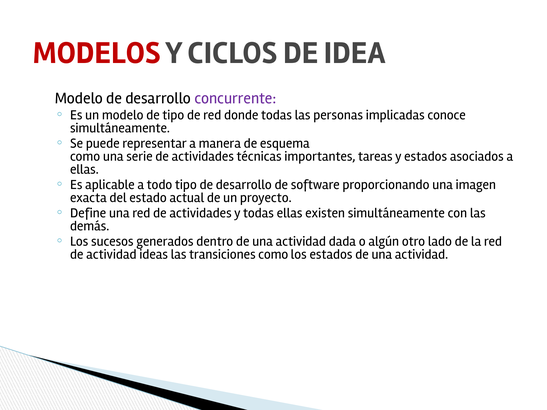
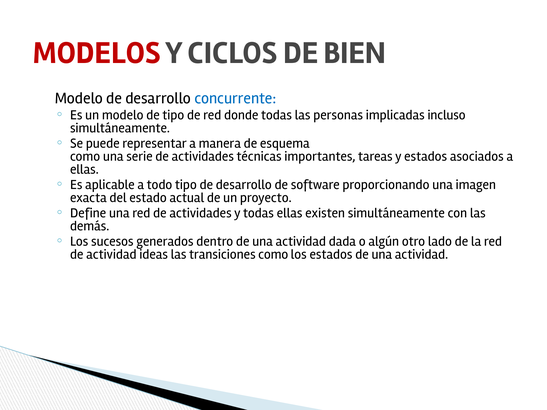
IDEA: IDEA -> BIEN (355, 53)
concurrente colour: purple -> blue (235, 98)
conoce: conoce -> incluso (447, 115)
